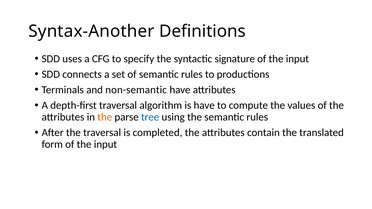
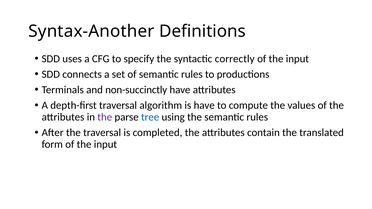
signature: signature -> correctly (235, 59)
non-semantic: non-semantic -> non-succinctly (136, 90)
the colour: orange -> purple (105, 117)
